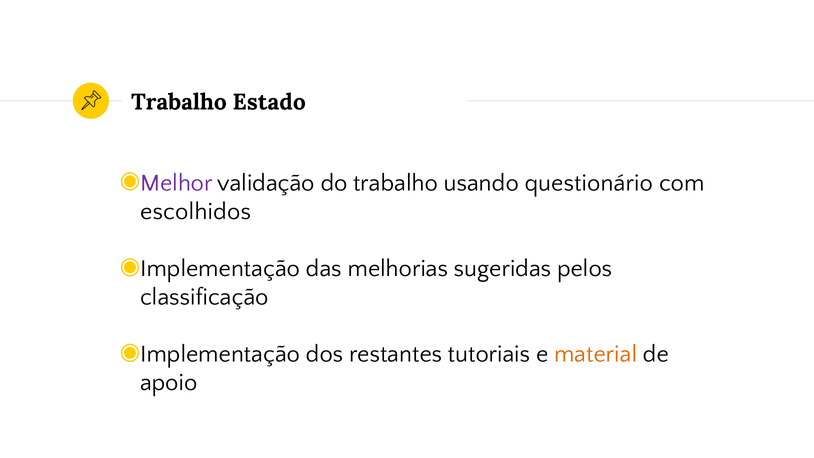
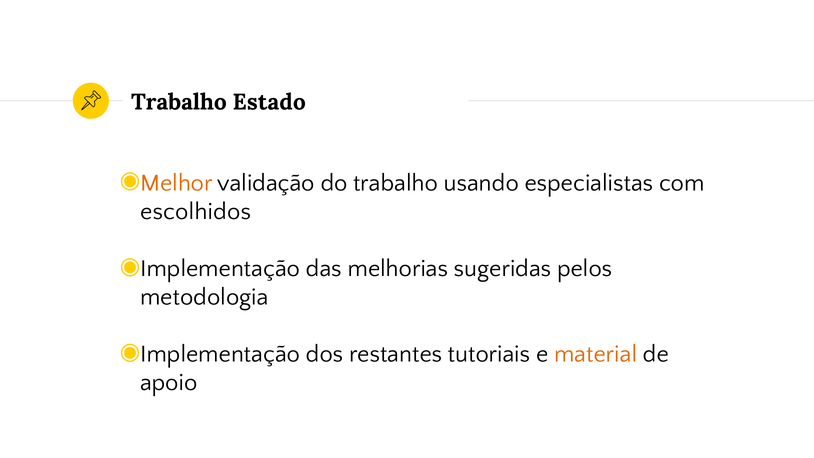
Melhor colour: purple -> orange (176, 183)
questionário: questionário -> especialistas (589, 183)
classificação: classificação -> metodologia (204, 297)
